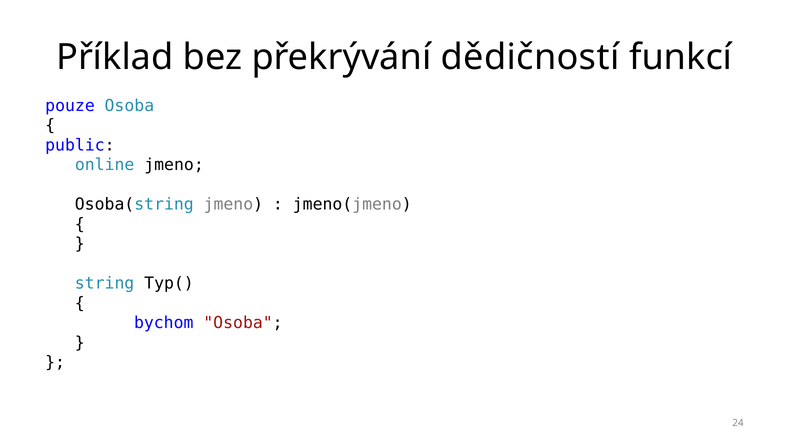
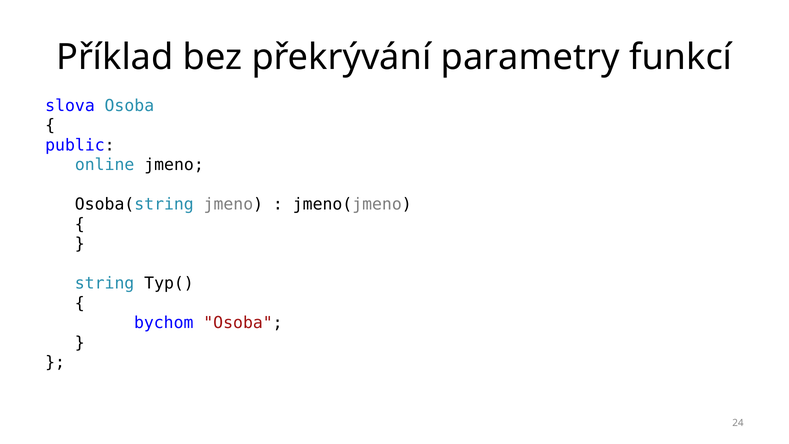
dědičností: dědičností -> parametry (530, 57)
pouze: pouze -> slova (70, 106)
